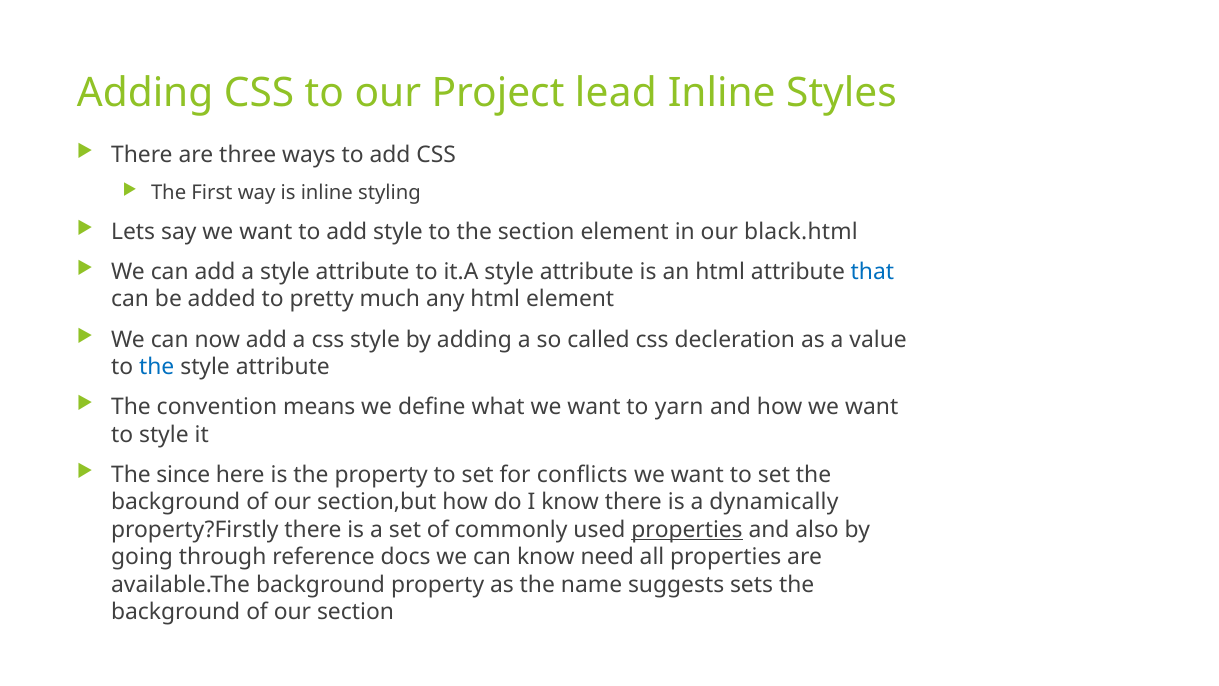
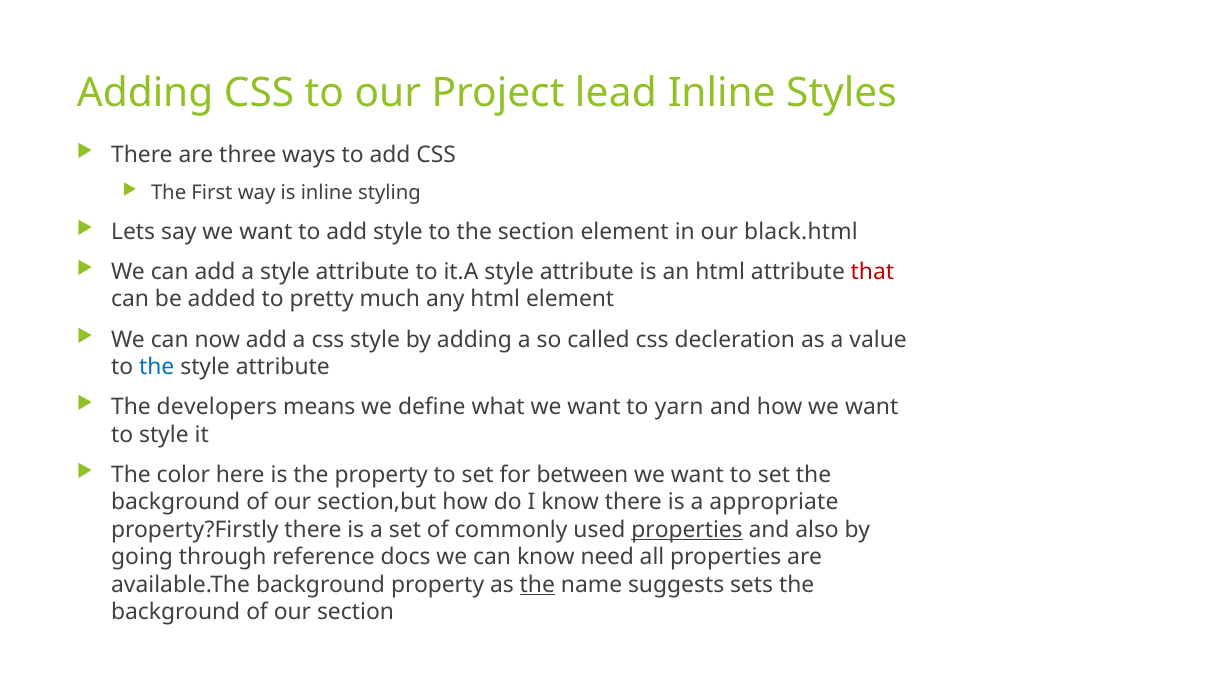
that colour: blue -> red (872, 272)
convention: convention -> developers (217, 407)
since: since -> color (183, 475)
conflicts: conflicts -> between (582, 475)
dynamically: dynamically -> appropriate (774, 502)
the underline: none -> present (537, 584)
